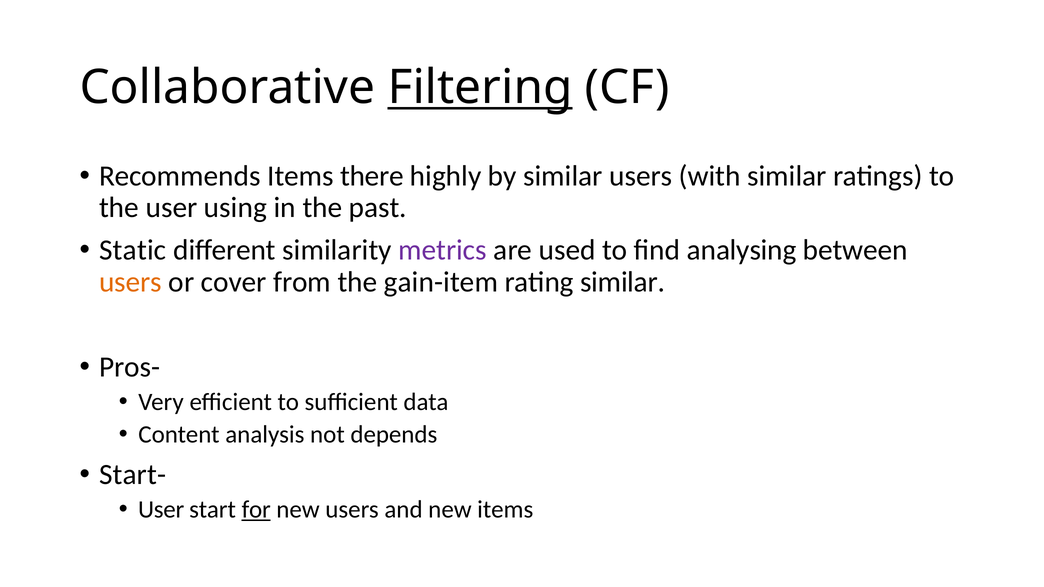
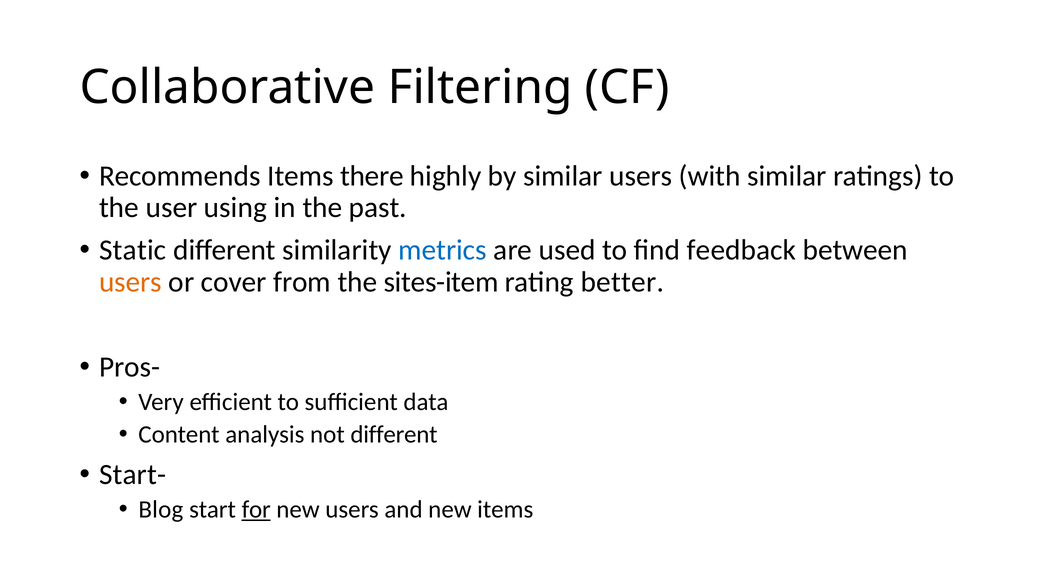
Filtering underline: present -> none (480, 88)
metrics colour: purple -> blue (443, 250)
analysing: analysing -> feedback (742, 250)
gain-item: gain-item -> sites-item (441, 282)
rating similar: similar -> better (622, 282)
not depends: depends -> different (394, 435)
User: User -> Blog (161, 510)
